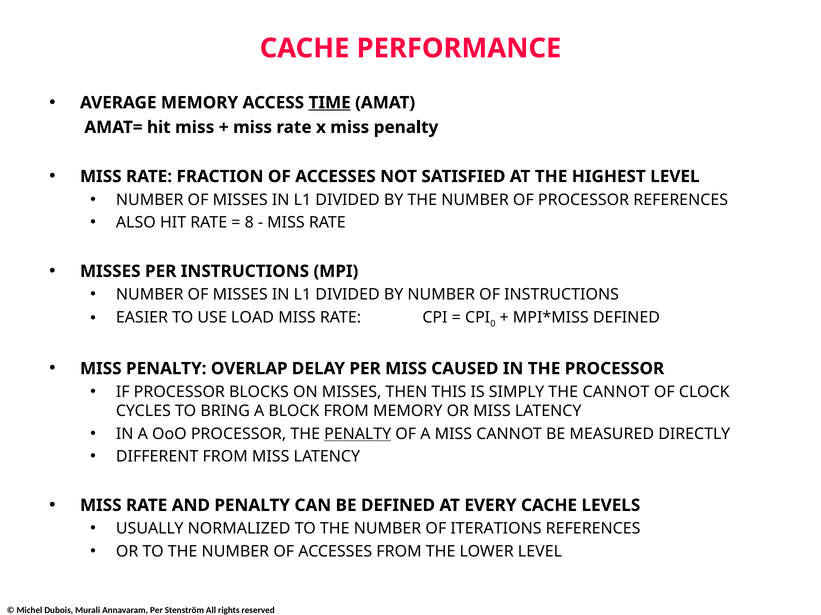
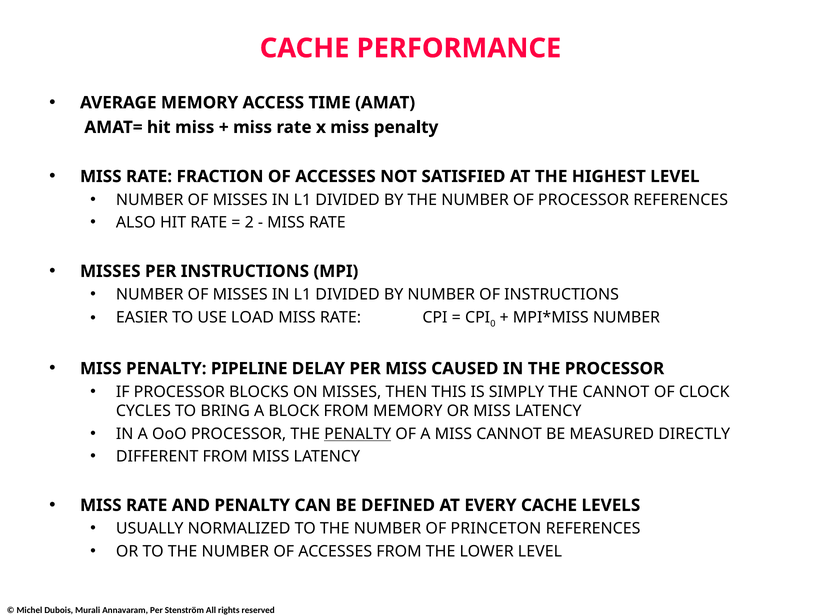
TIME underline: present -> none (330, 103)
8: 8 -> 2 (249, 223)
DEFINED: DEFINED -> NUMBER (626, 318)
OVERLAP: OVERLAP -> PIPELINE (249, 369)
ITERATIONS: ITERATIONS -> PRINCETON (496, 529)
